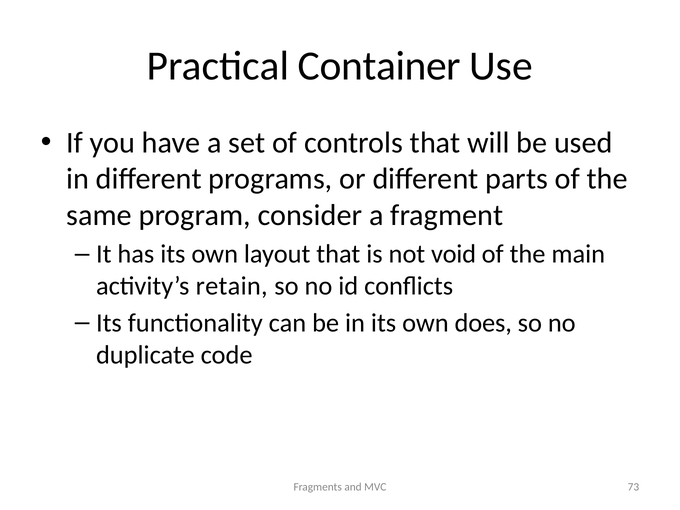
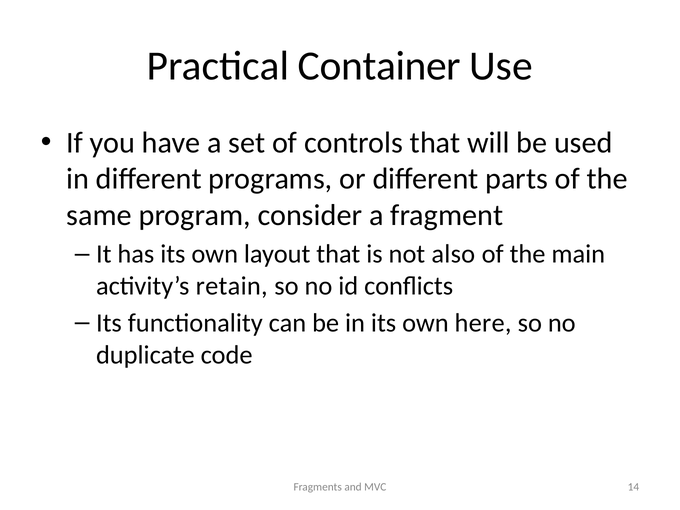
void: void -> also (453, 254)
does: does -> here (483, 323)
73: 73 -> 14 (633, 487)
